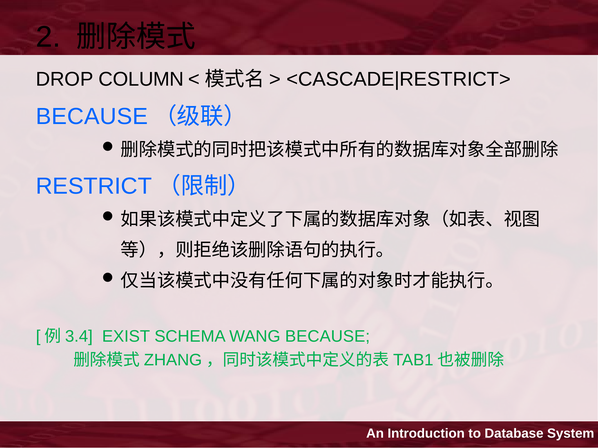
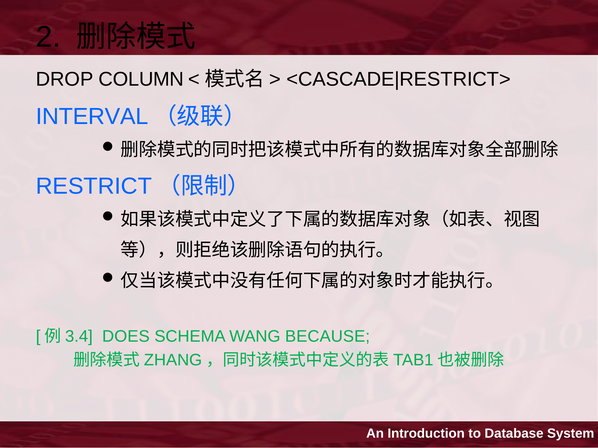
BECAUSE: BECAUSE -> INTERVAL (92, 117)
EXIST: EXIST -> DOES (126, 337)
